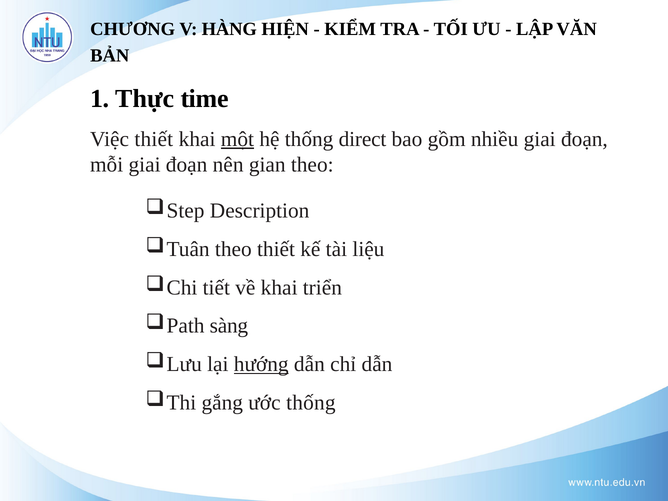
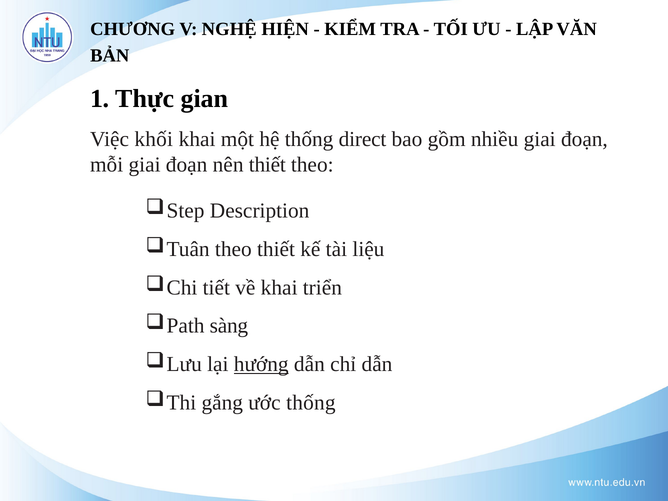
HÀNG: HÀNG -> NGHỆ (229, 29)
time: time -> gian (205, 99)
Việc thiết: thiết -> khối (154, 139)
một underline: present -> none (237, 139)
nên gian: gian -> thiết (267, 165)
